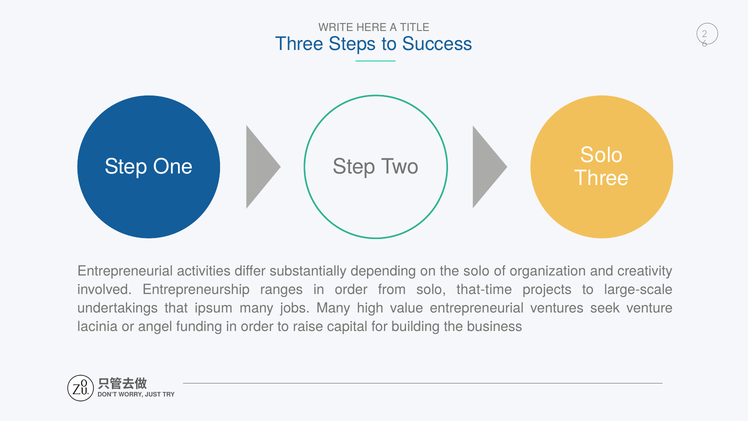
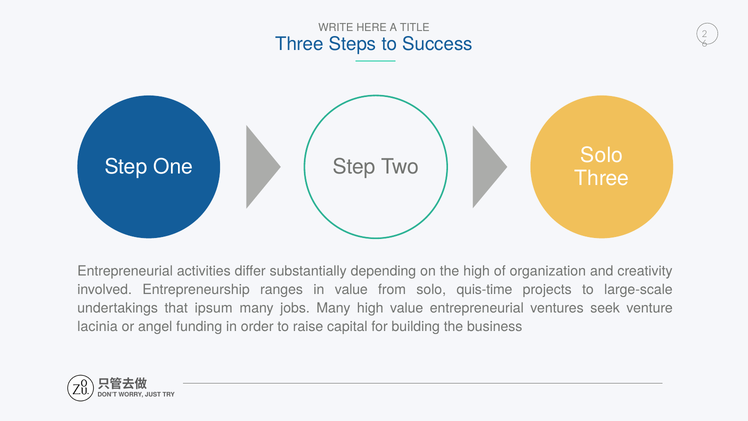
the solo: solo -> high (477, 271)
ranges in order: order -> value (351, 289)
that-time: that-time -> quis-time (484, 289)
